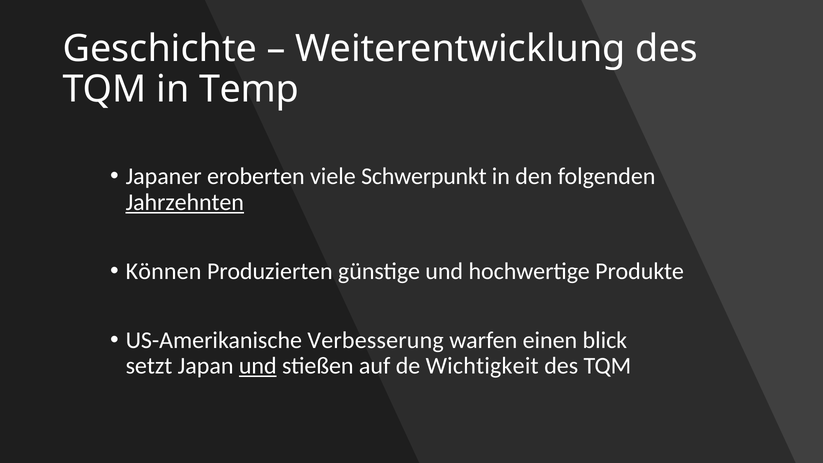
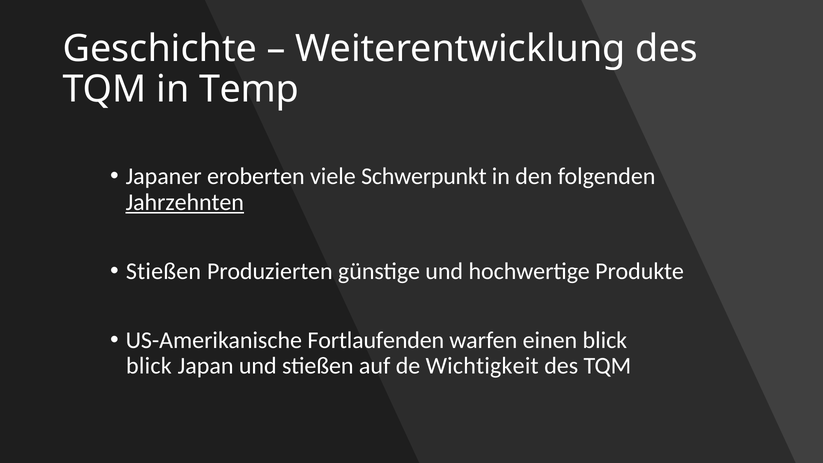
Können: Können -> Stießen (164, 271)
Verbesserung: Verbesserung -> Fortlaufenden (376, 340)
setzt: setzt -> blick (149, 366)
und underline: present -> none (258, 366)
